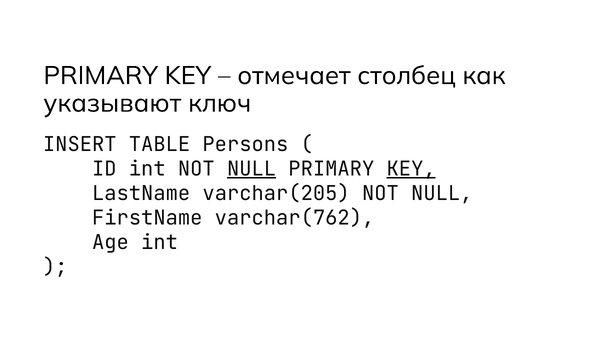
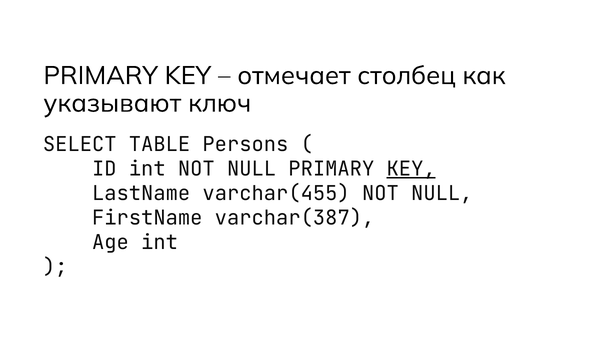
INSERT: INSERT -> SELECT (80, 144)
NULL underline: present -> none (252, 169)
varchar(205: varchar(205 -> varchar(455 (276, 193)
varchar(762: varchar(762 -> varchar(387 (295, 218)
